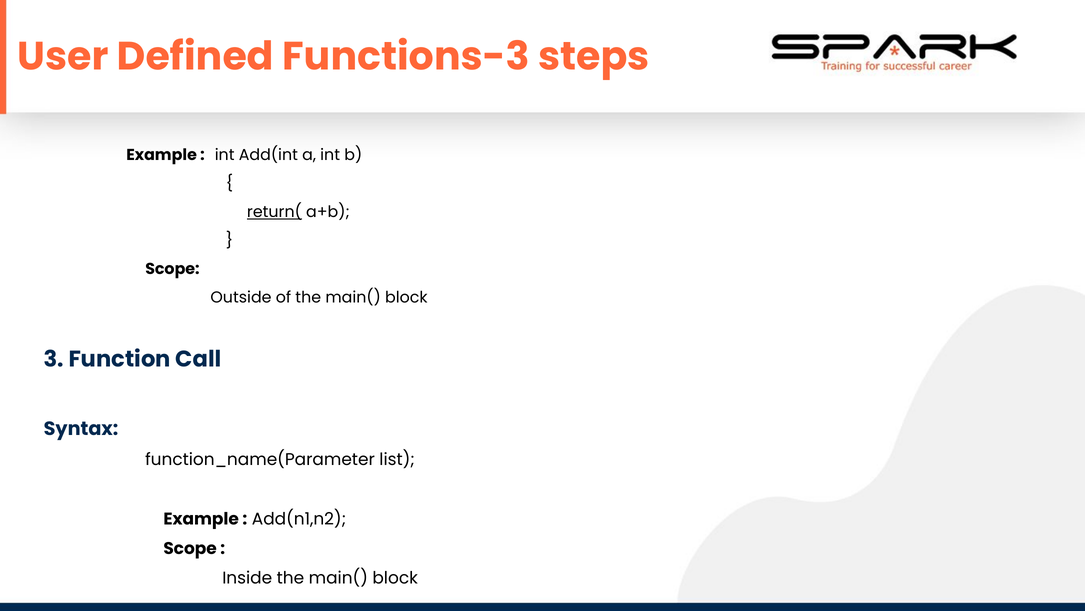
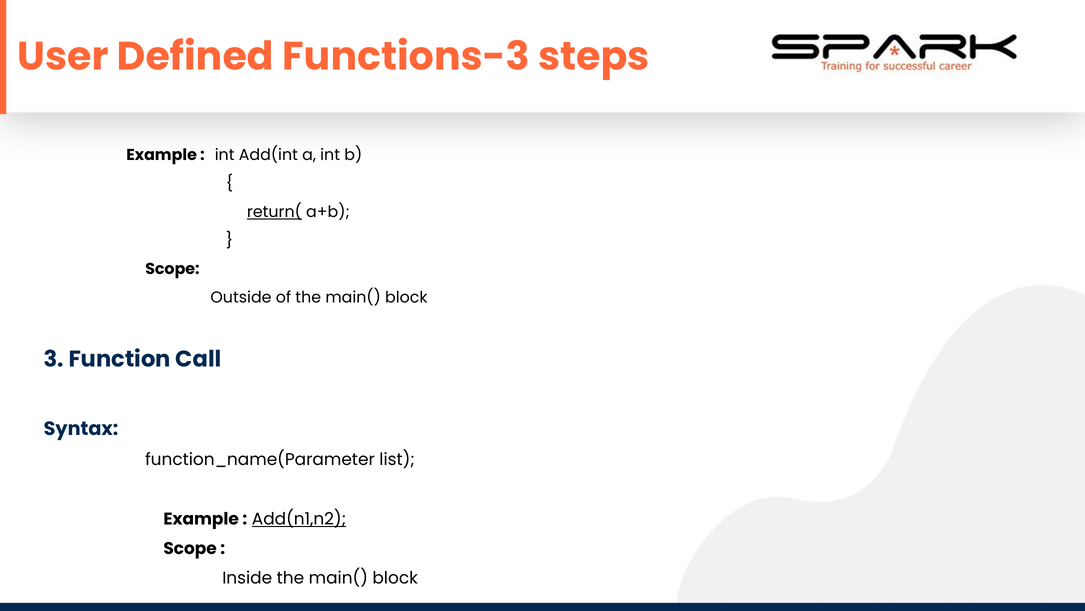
Add(n1,n2 underline: none -> present (299, 518)
